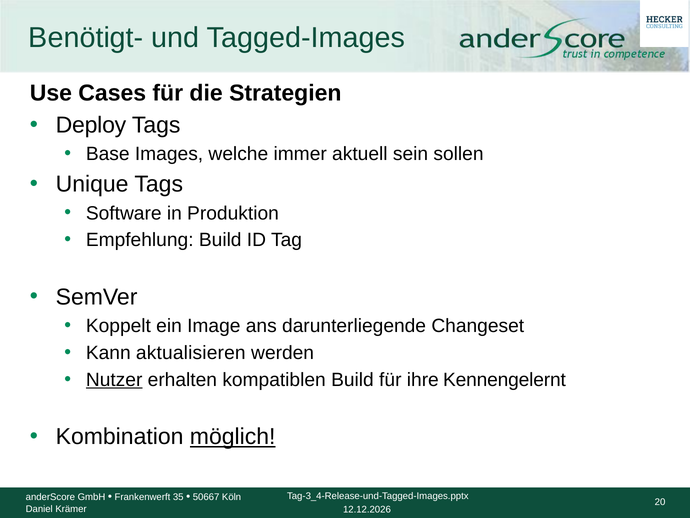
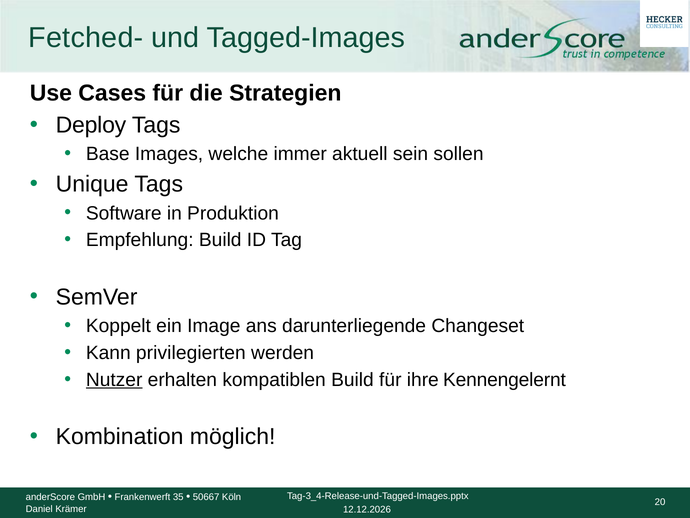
Benötigt-: Benötigt- -> Fetched- (86, 38)
aktualisieren: aktualisieren -> privilegierten (191, 353)
möglich underline: present -> none (233, 436)
